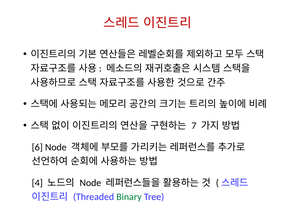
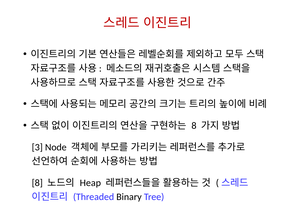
7: 7 -> 8 (194, 126)
6: 6 -> 3 (37, 147)
4: 4 -> 8 (37, 183)
Node: Node -> Heap (90, 183)
Binary colour: green -> black (129, 197)
